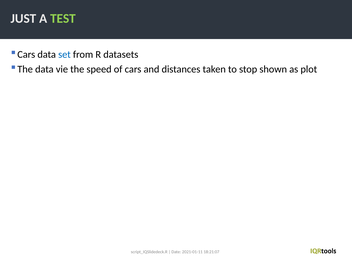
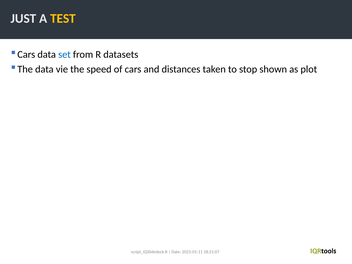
TEST colour: light green -> yellow (63, 19)
